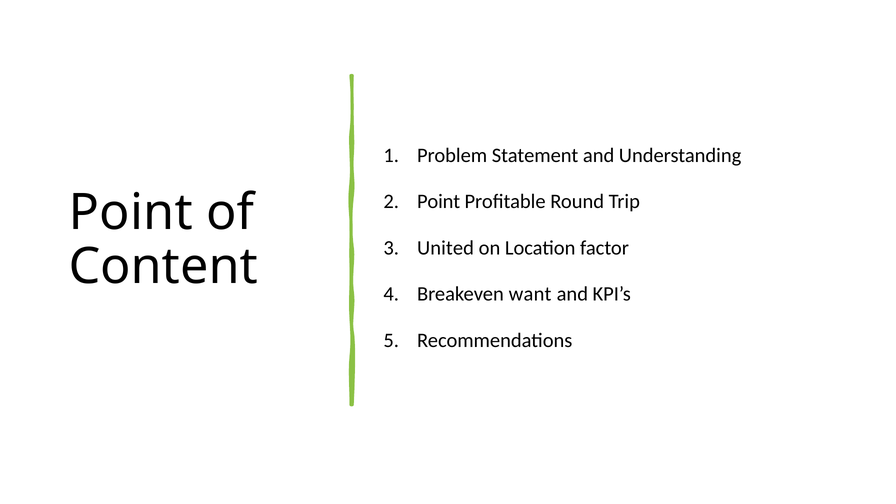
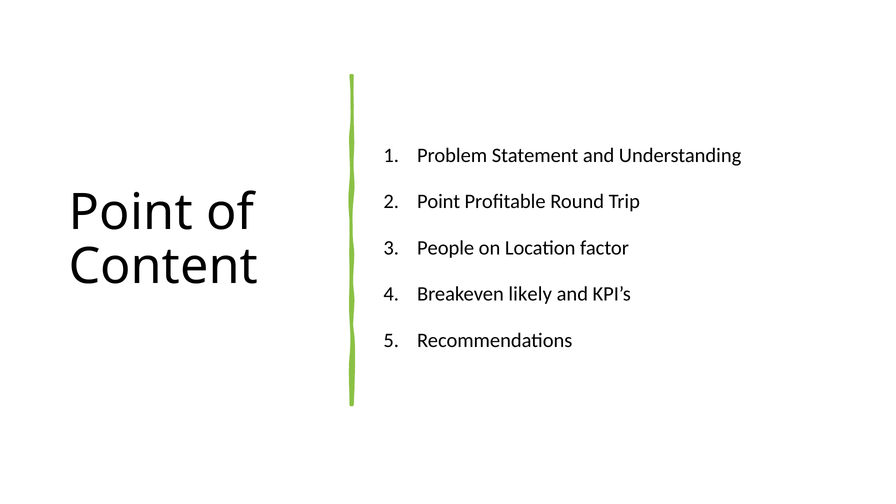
United: United -> People (446, 248)
want: want -> likely (530, 294)
